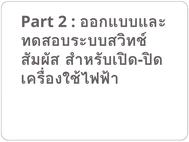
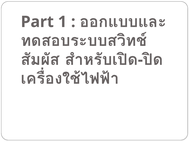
2: 2 -> 1 (62, 22)
